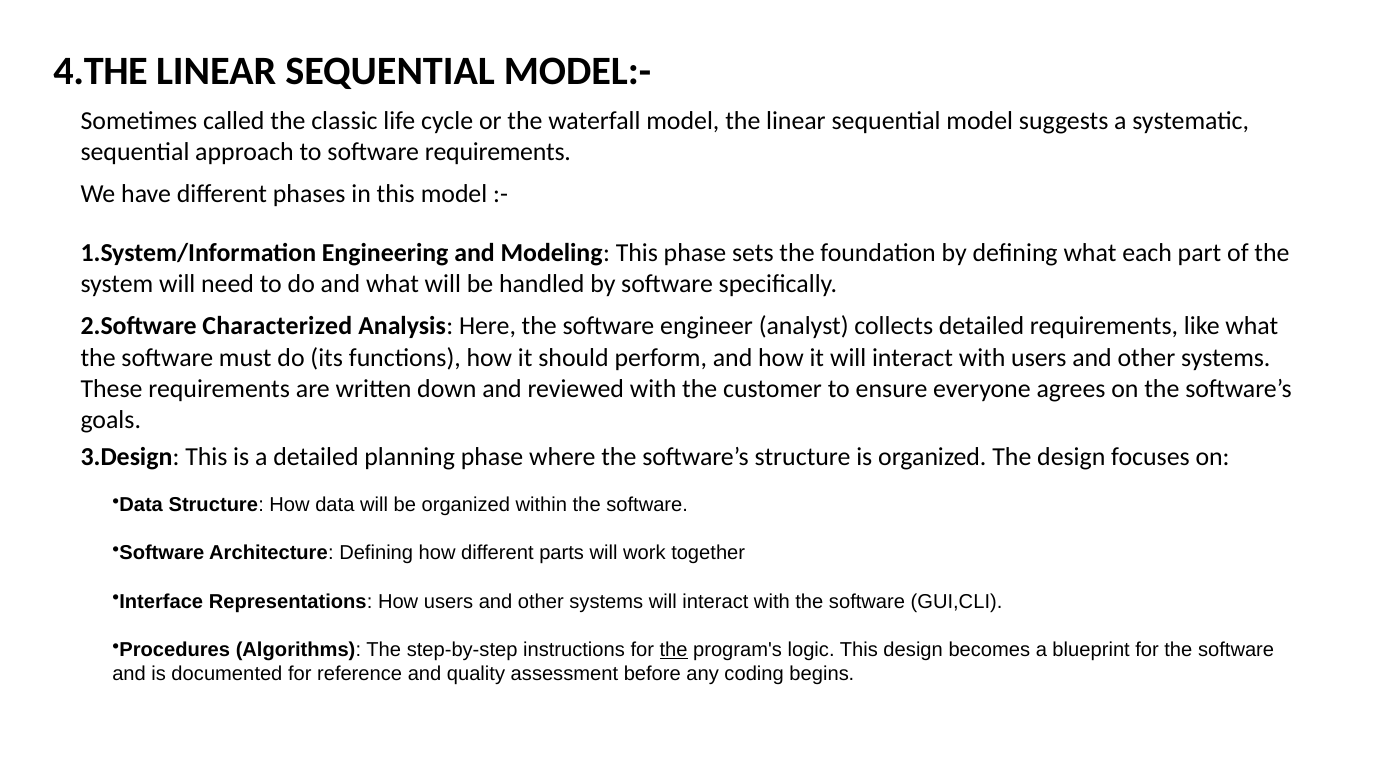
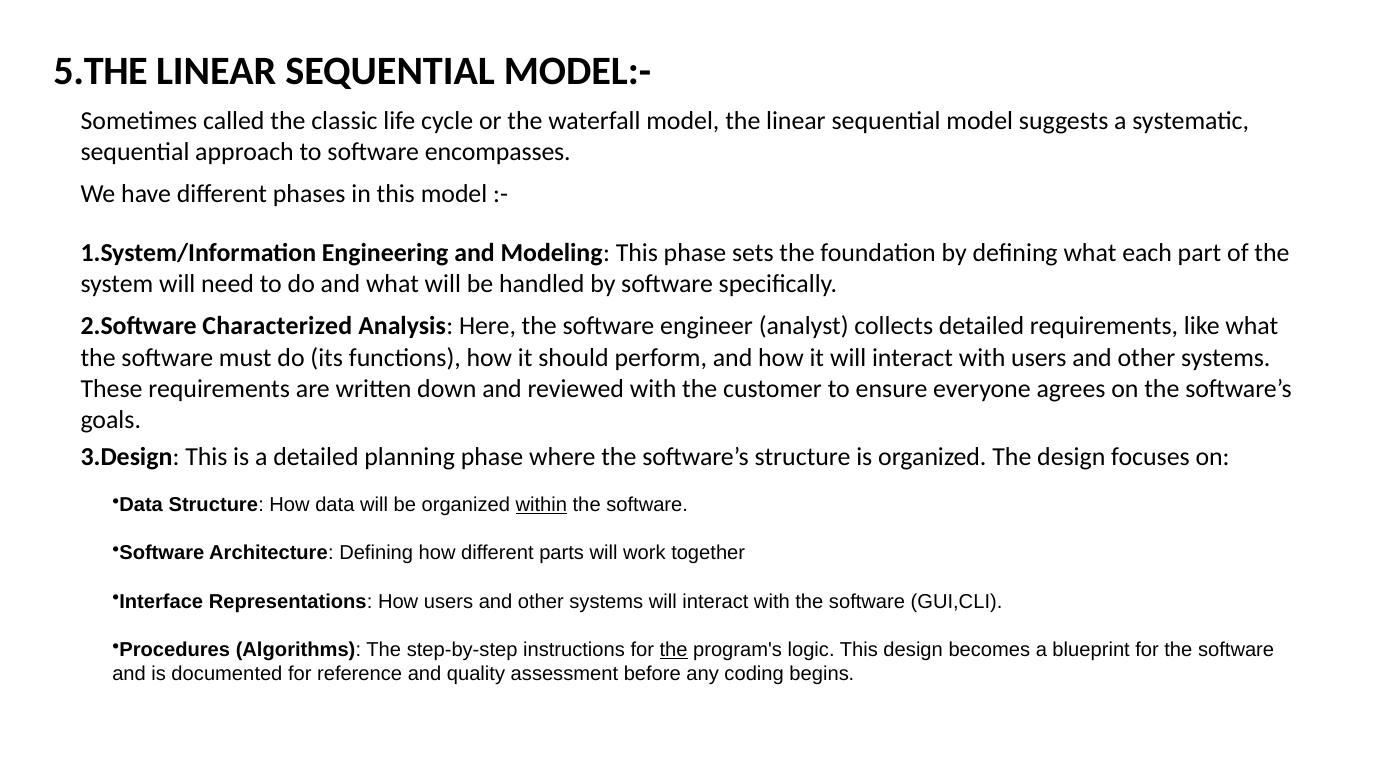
4.THE: 4.THE -> 5.THE (101, 71)
software requirements: requirements -> encompasses (498, 152)
within underline: none -> present (541, 505)
